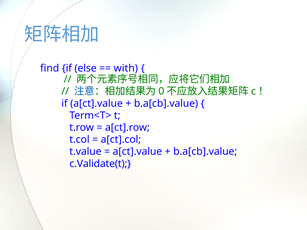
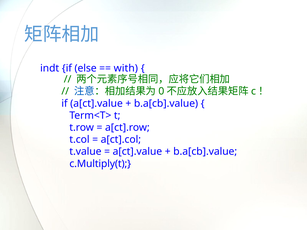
find: find -> indt (50, 68)
c.Validate(t: c.Validate(t -> c.Multiply(t (100, 164)
